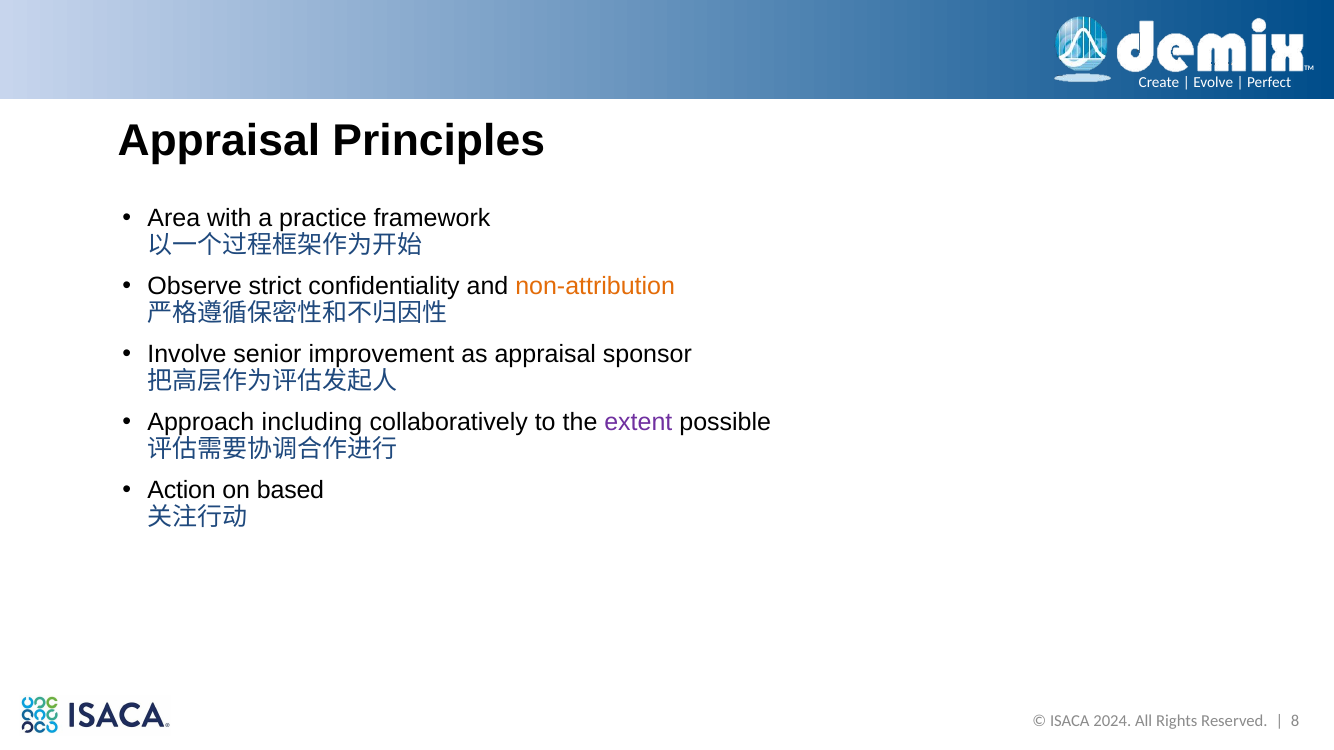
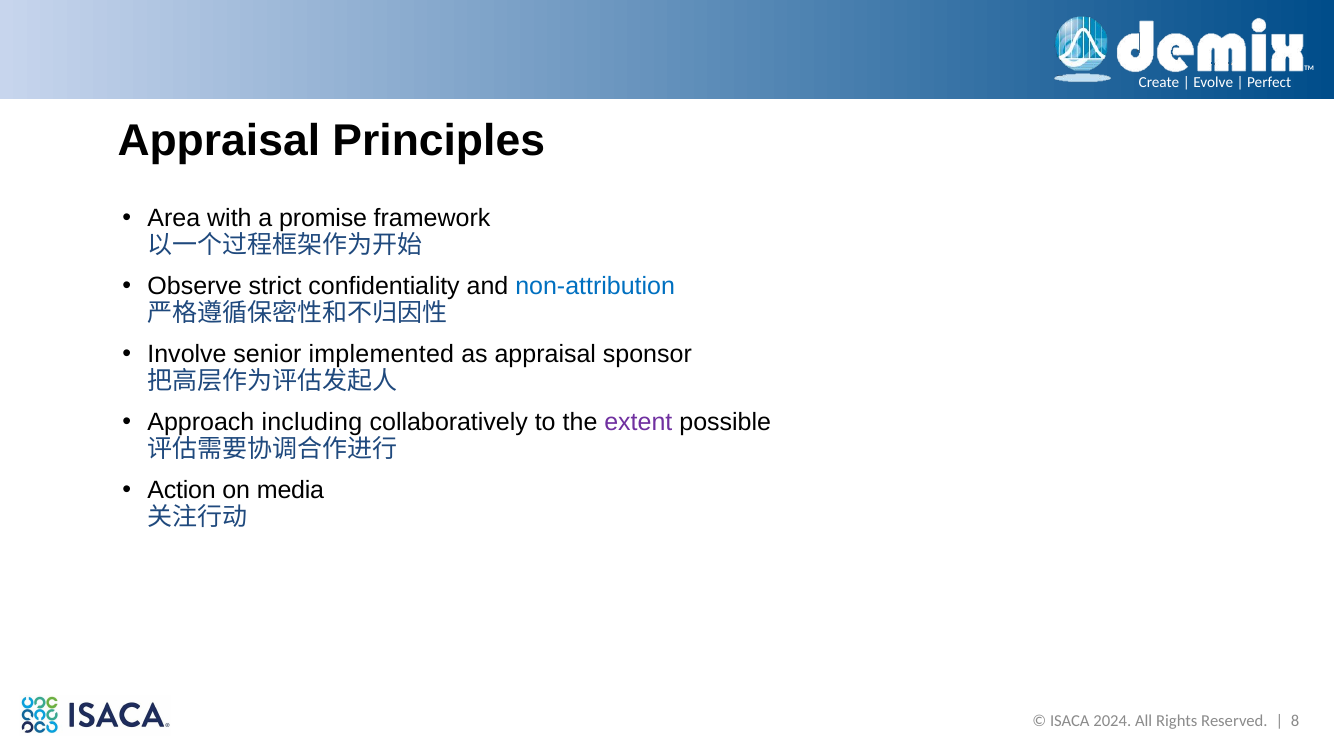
practice: practice -> promise (323, 218)
non-attribution colour: orange -> blue (595, 286)
improvement: improvement -> implemented (381, 354)
based: based -> media (291, 490)
